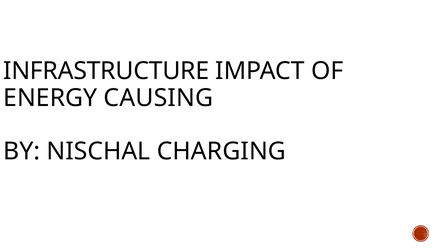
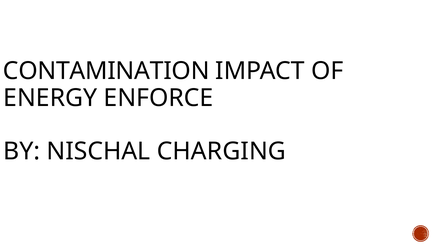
INFRASTRUCTURE: INFRASTRUCTURE -> CONTAMINATION (106, 71)
CAUSING: CAUSING -> ENFORCE (158, 98)
